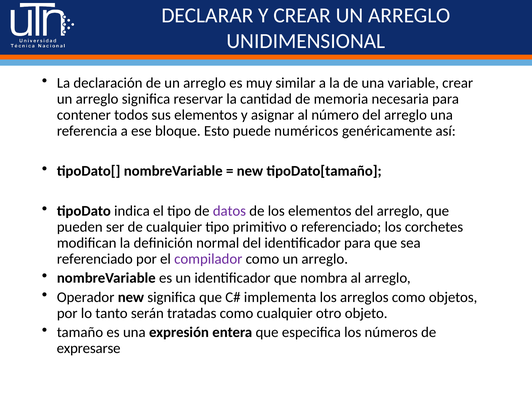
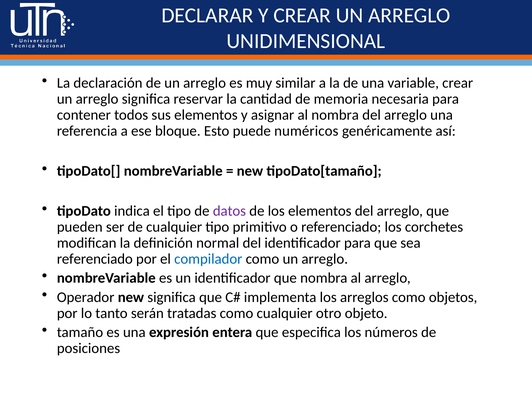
al número: número -> nombra (335, 115)
compilador colour: purple -> blue (208, 259)
expresarse: expresarse -> posiciones (88, 348)
